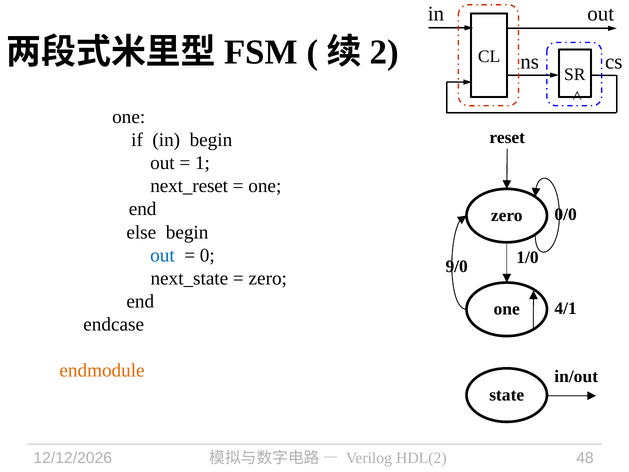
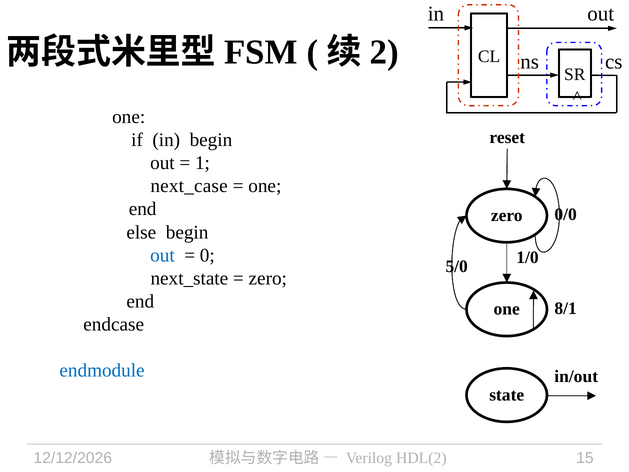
next_reset: next_reset -> next_case (189, 186)
9/0: 9/0 -> 5/0 (457, 266)
4/1: 4/1 -> 8/1 (566, 308)
endmodule colour: orange -> blue (102, 370)
48: 48 -> 15 (585, 458)
